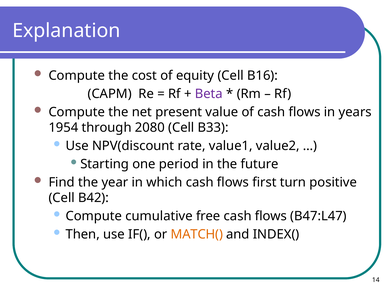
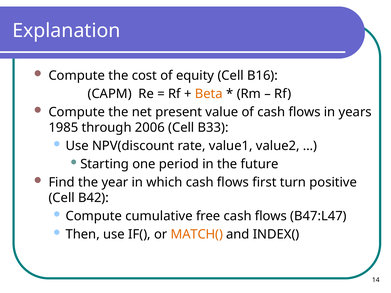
Beta colour: purple -> orange (209, 94)
1954: 1954 -> 1985 (63, 128)
2080: 2080 -> 2006 (150, 128)
